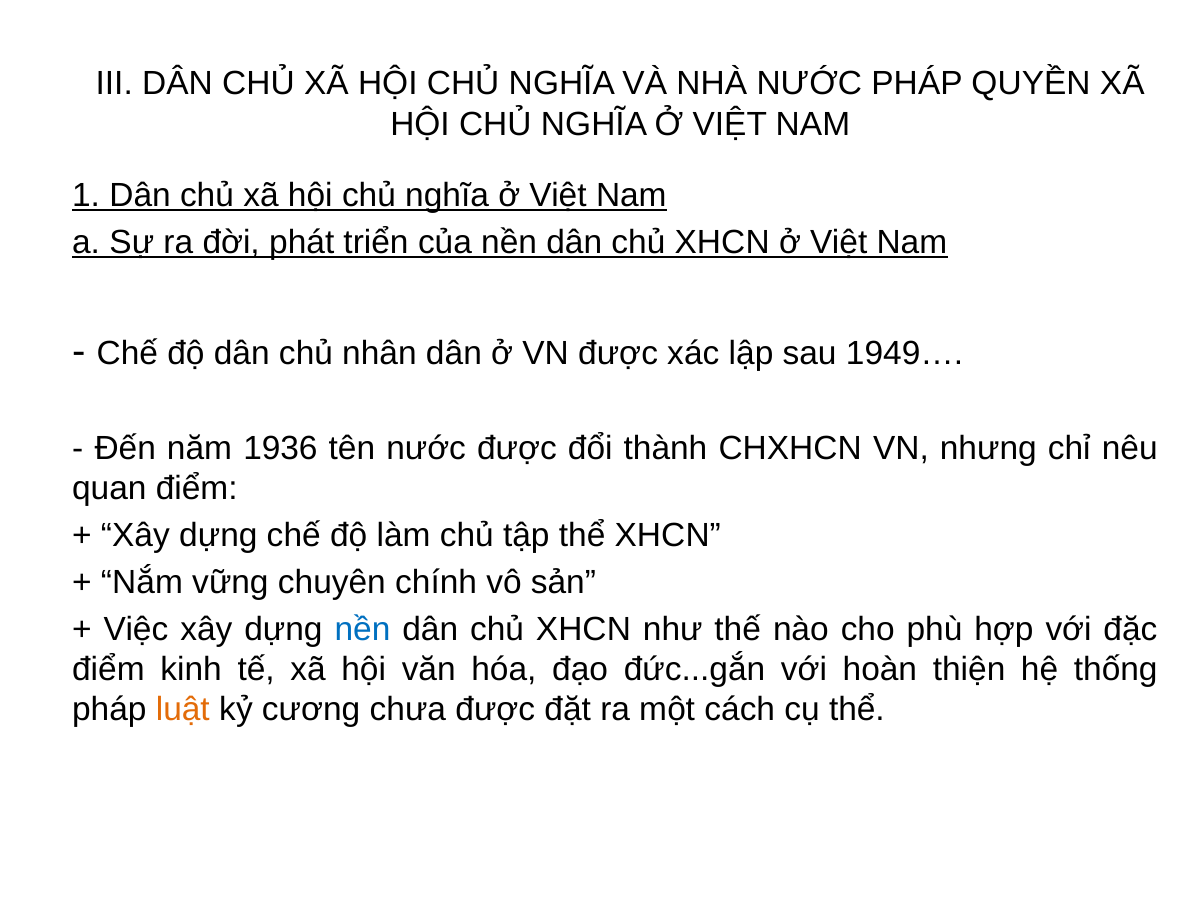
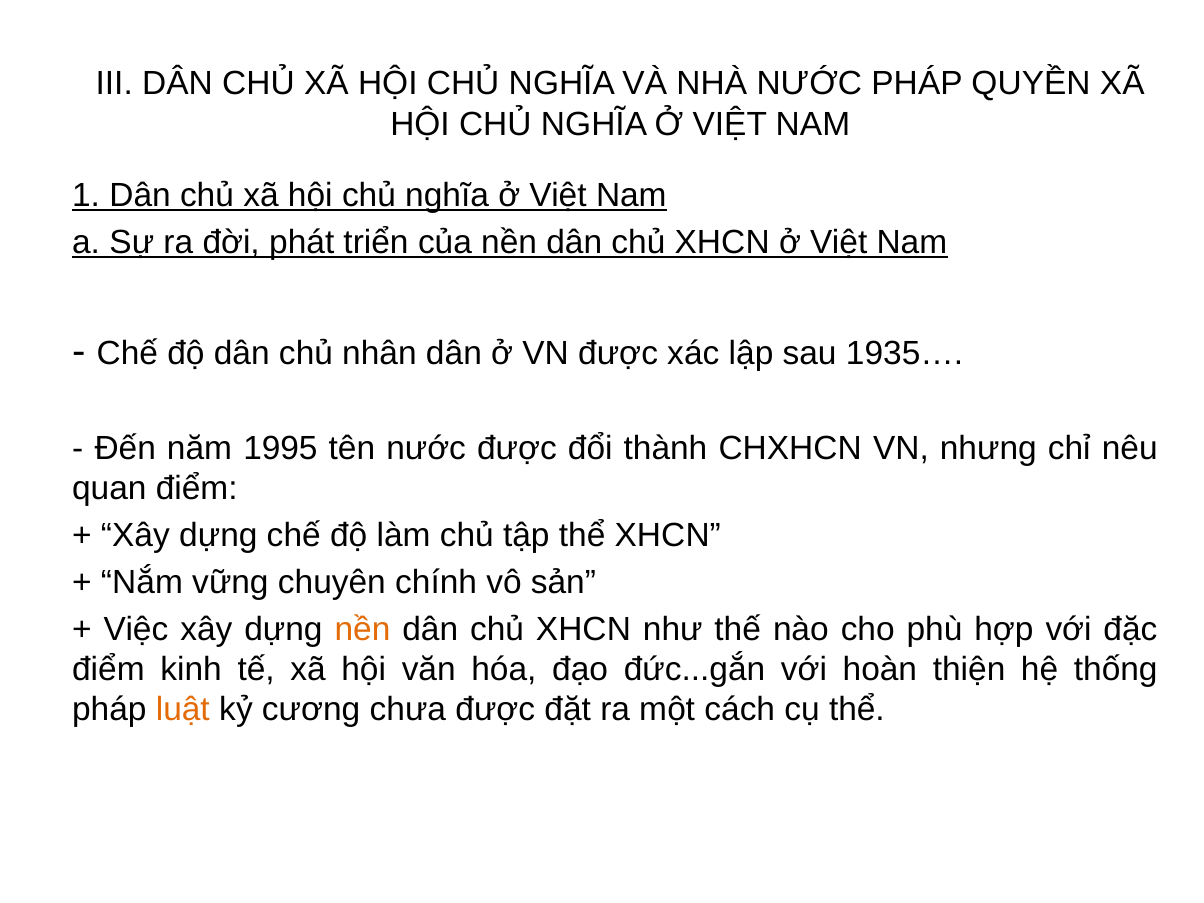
1949…: 1949… -> 1935… (905, 353)
1936: 1936 -> 1995 (280, 449)
nền colour: blue -> orange (363, 629)
